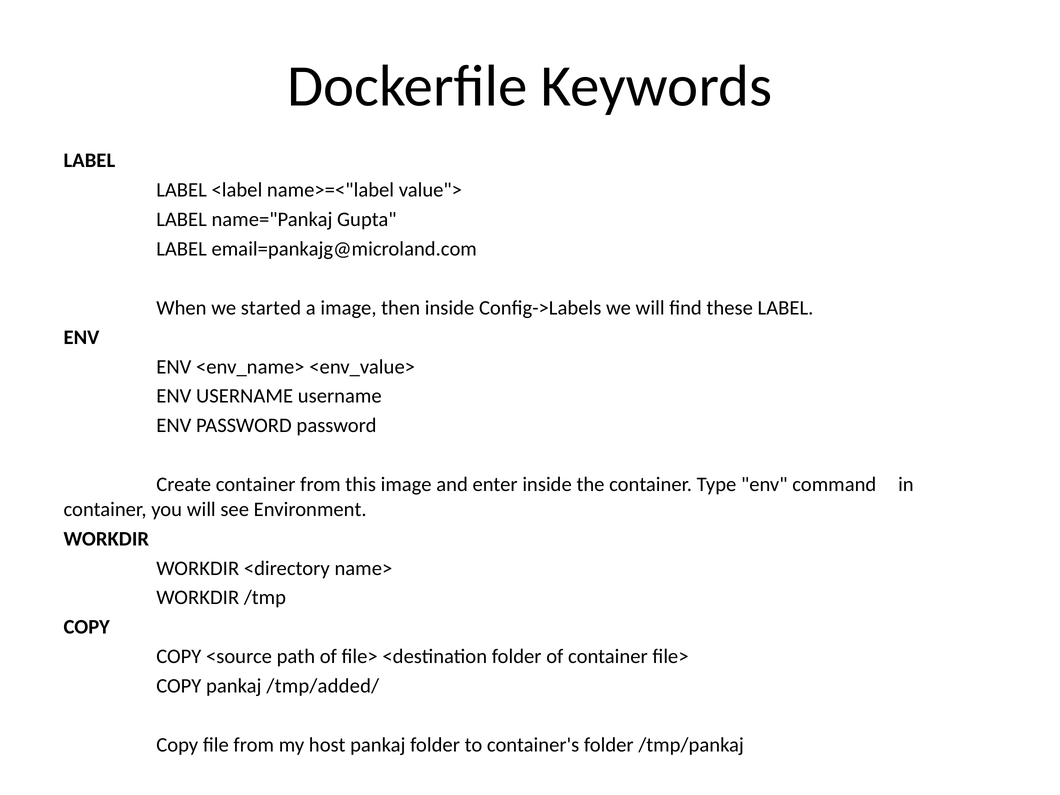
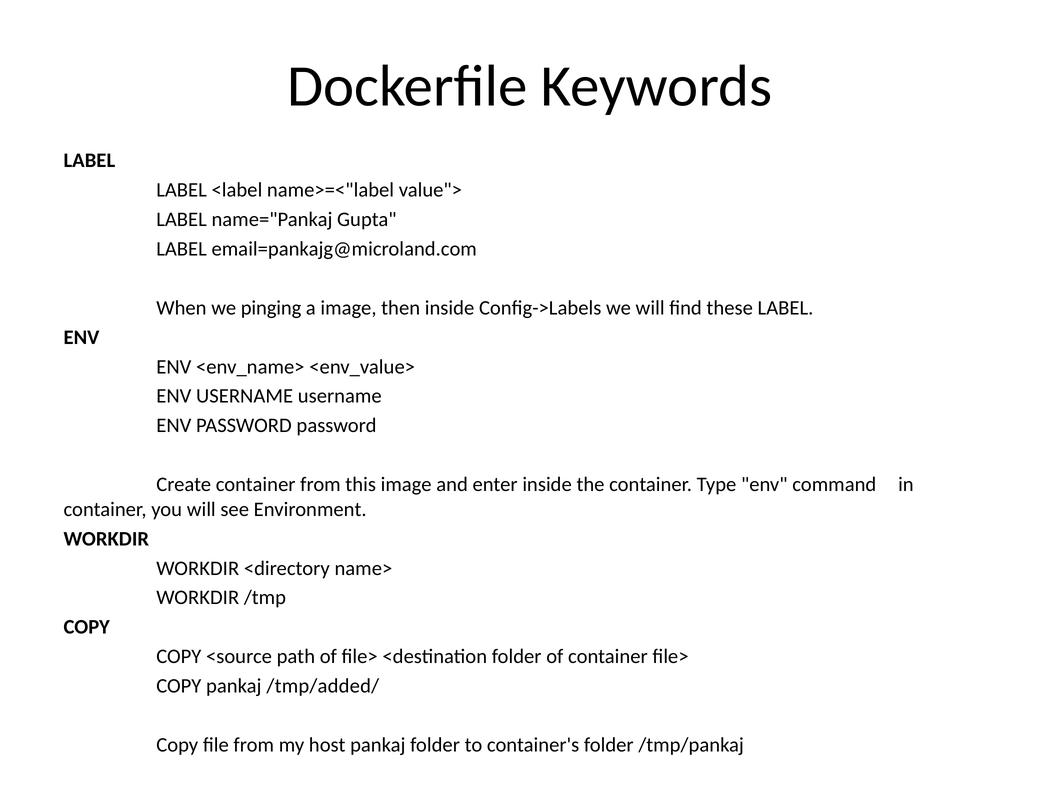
started: started -> pinging (271, 308)
